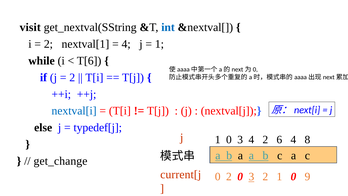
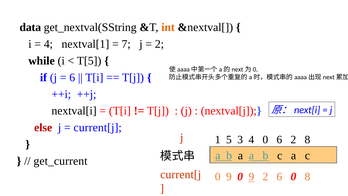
visit: visit -> data (30, 27)
int colour: blue -> orange (168, 27)
2: 2 -> 4 (48, 44)
4: 4 -> 7 (126, 44)
1: 1 -> 2 (159, 44)
T[6: T[6 -> T[5 (89, 61)
2: 2 -> 6 (72, 77)
nextval[i colour: blue -> black (74, 111)
else colour: black -> red (43, 127)
typedef[j: typedef[j -> current[j (98, 127)
0: 0 -> 5 (229, 140)
4 2: 2 -> 0 (265, 140)
6 4: 4 -> 2 (293, 140)
get_change: get_change -> get_current (61, 161)
2: 2 -> 9 (229, 177)
3: 3 -> 9 (251, 177)
2 1: 1 -> 6 (279, 177)
0 9: 9 -> 8 (307, 177)
